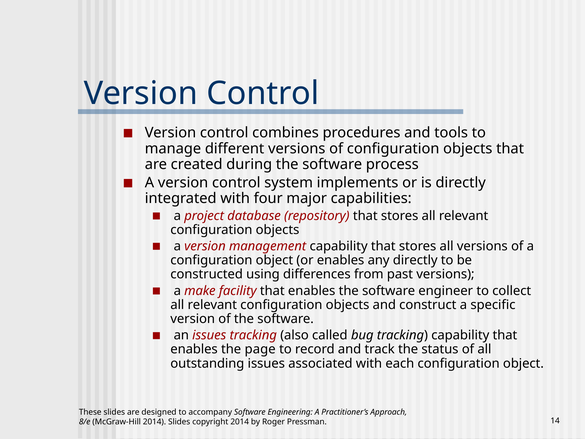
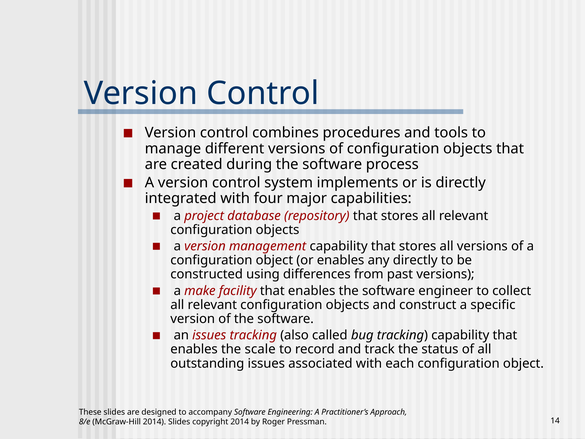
page: page -> scale (260, 349)
